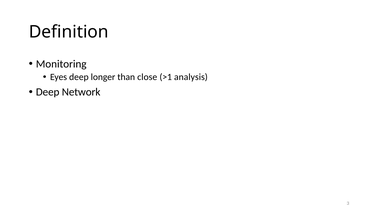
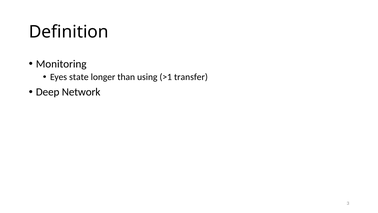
Eyes deep: deep -> state (79, 77)
close: close -> using (147, 77)
analysis: analysis -> transfer (191, 77)
